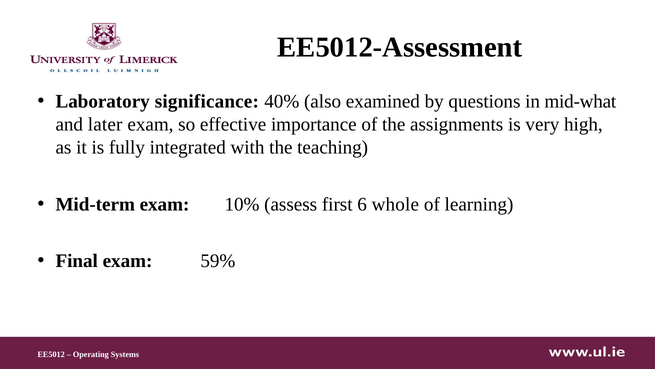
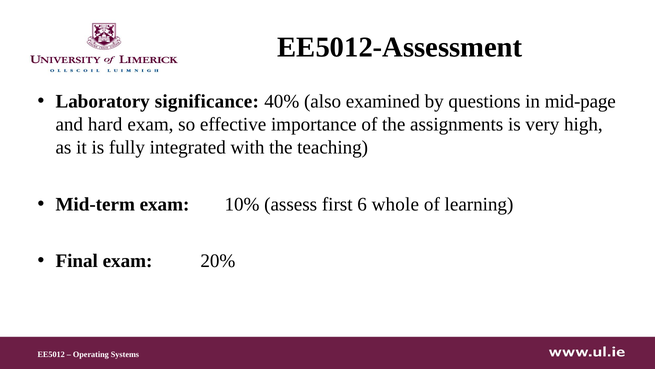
mid-what: mid-what -> mid-page (580, 101)
later: later -> hard (105, 124)
59%: 59% -> 20% (218, 261)
